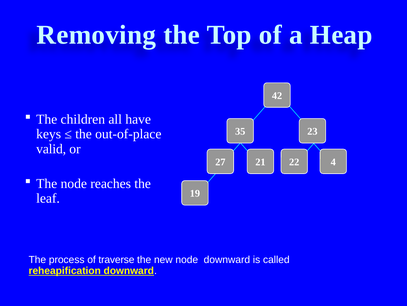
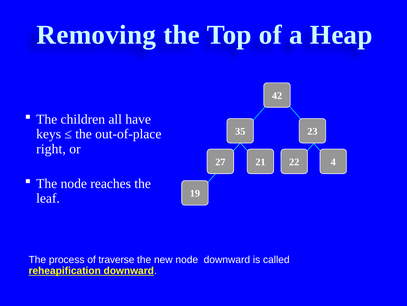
valid: valid -> right (51, 148)
